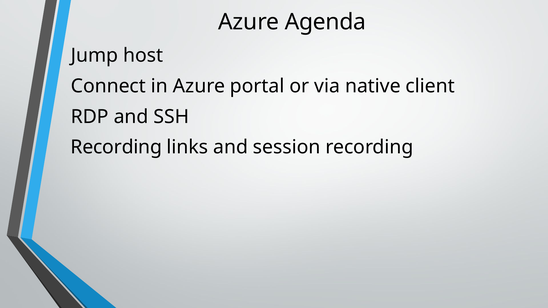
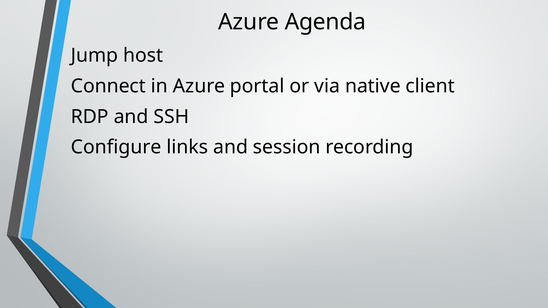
Recording: Recording -> Configure (116, 147)
